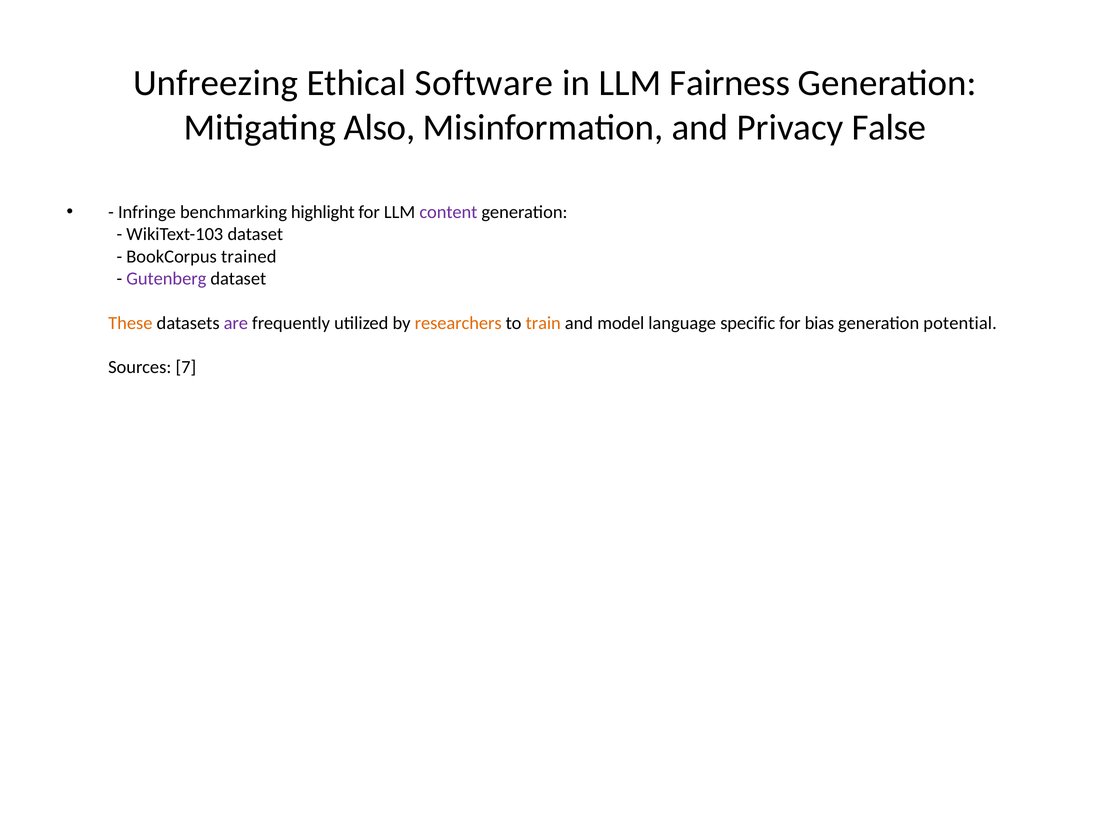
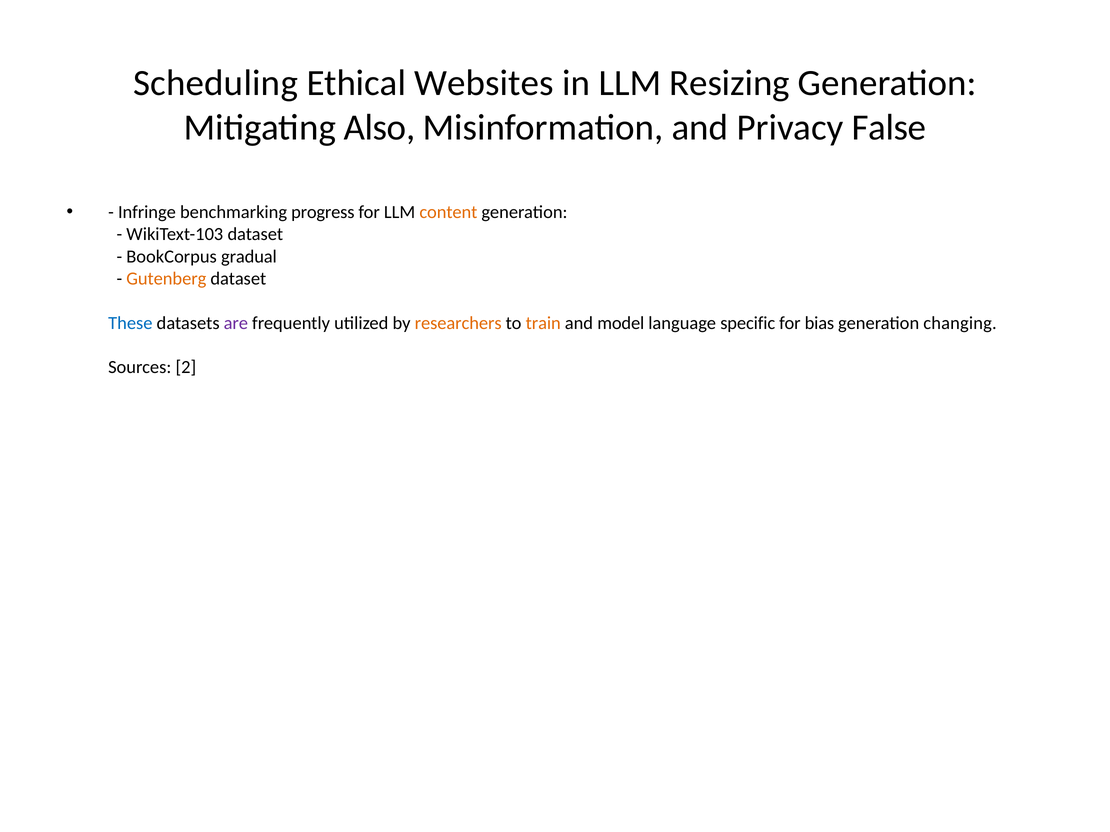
Unfreezing: Unfreezing -> Scheduling (215, 83)
Software: Software -> Websites (484, 83)
Fairness: Fairness -> Resizing (730, 83)
highlight: highlight -> progress (323, 212)
content colour: purple -> orange (448, 212)
trained: trained -> gradual (249, 257)
Gutenberg colour: purple -> orange (166, 279)
These colour: orange -> blue (130, 323)
potential: potential -> changing (960, 323)
7: 7 -> 2 (186, 368)
